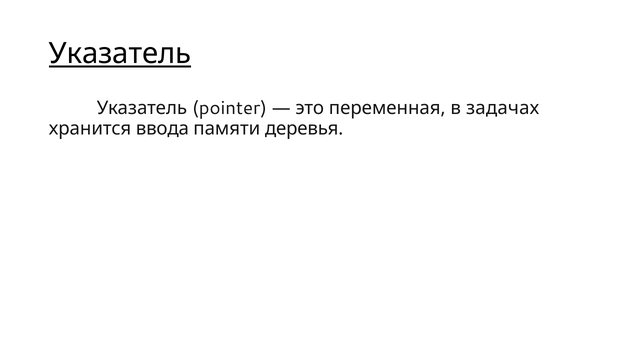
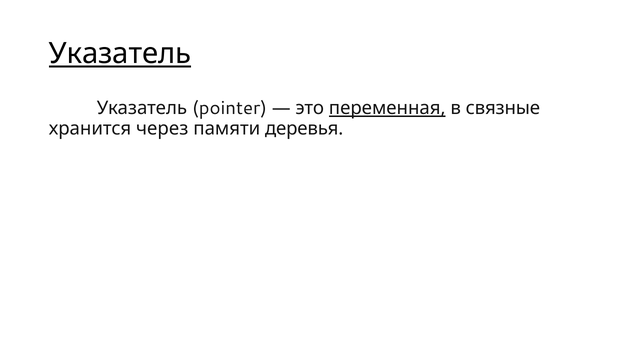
переменная underline: none -> present (387, 108)
задачах: задачах -> связные (503, 108)
ввода: ввода -> через (162, 128)
